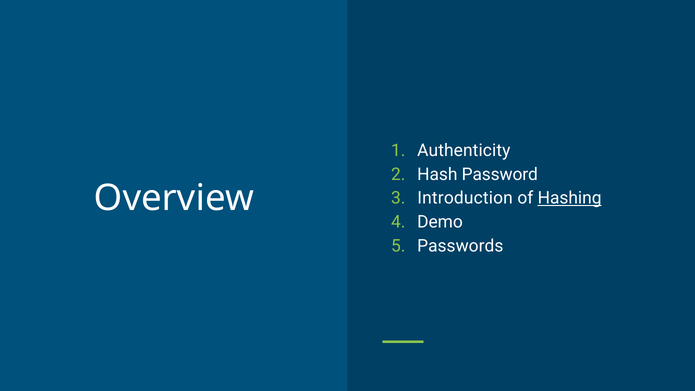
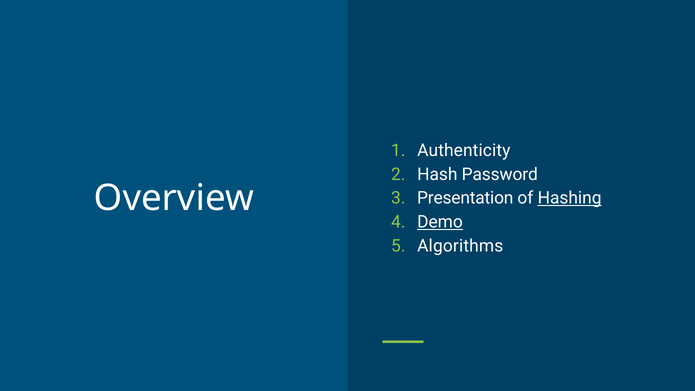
Introduction: Introduction -> Presentation (465, 198)
Demo underline: none -> present (440, 222)
Passwords: Passwords -> Algorithms (460, 246)
